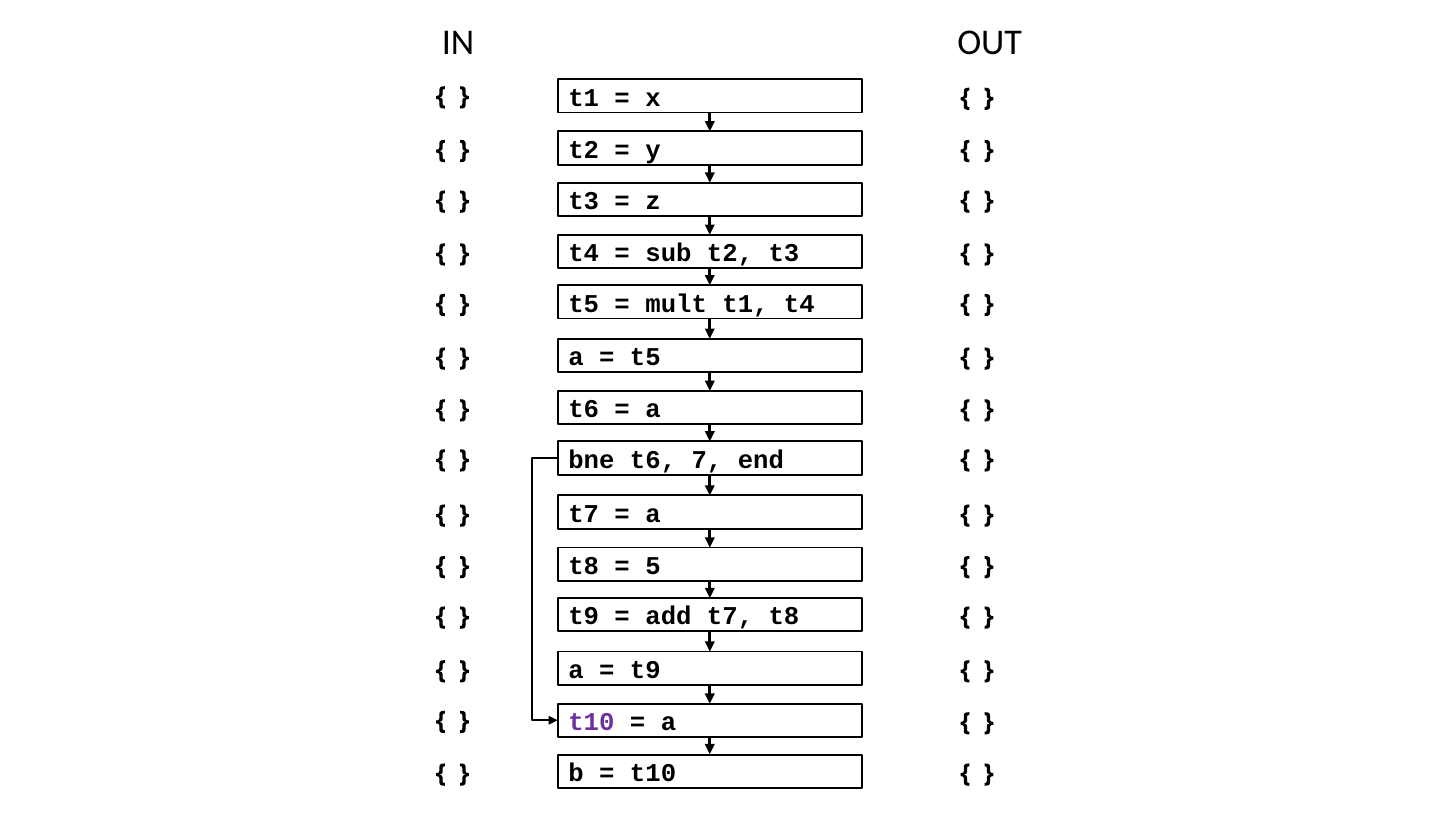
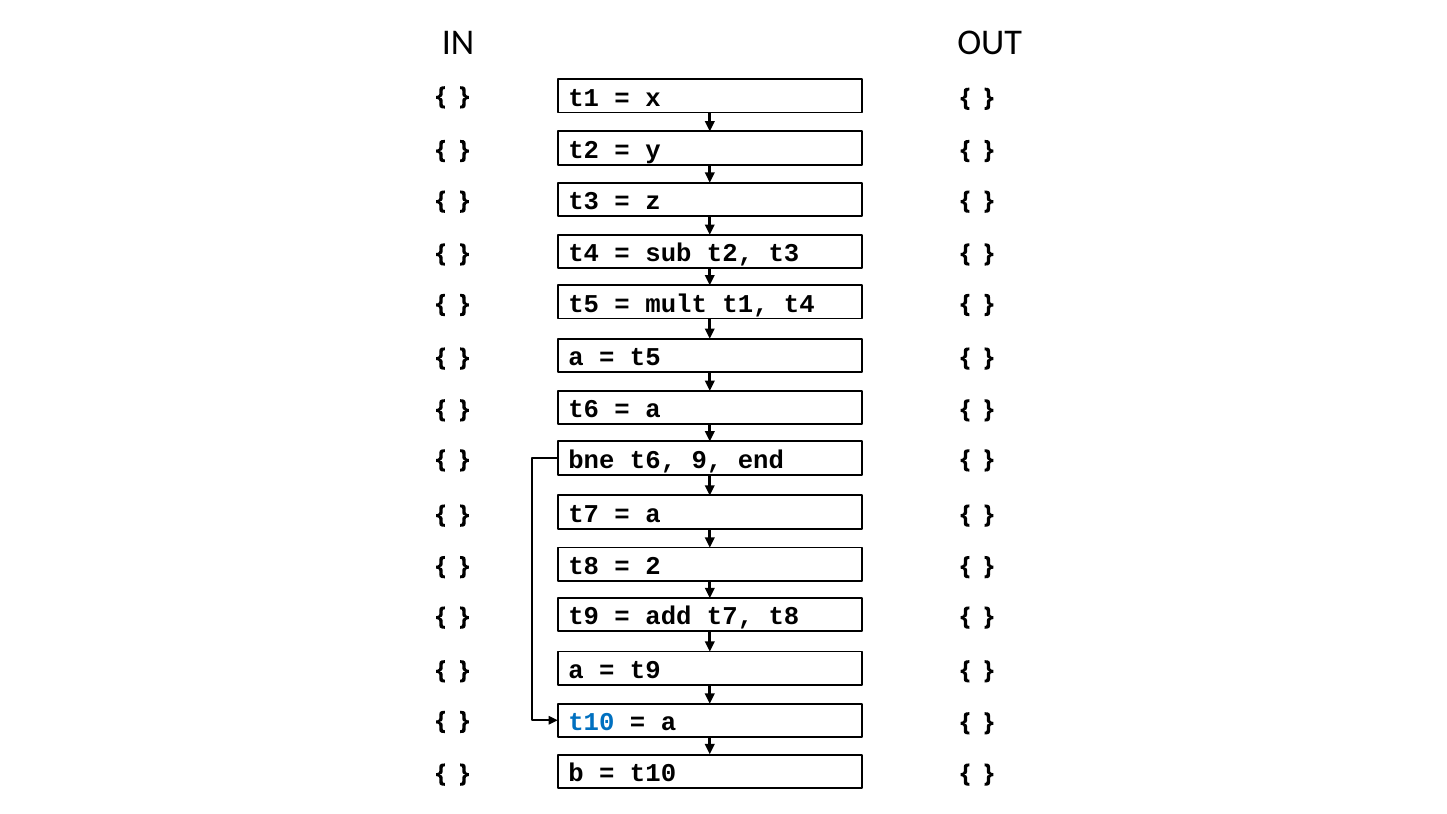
7: 7 -> 9 (707, 460)
5: 5 -> 2 (653, 566)
t10 colour: purple -> blue (591, 722)
